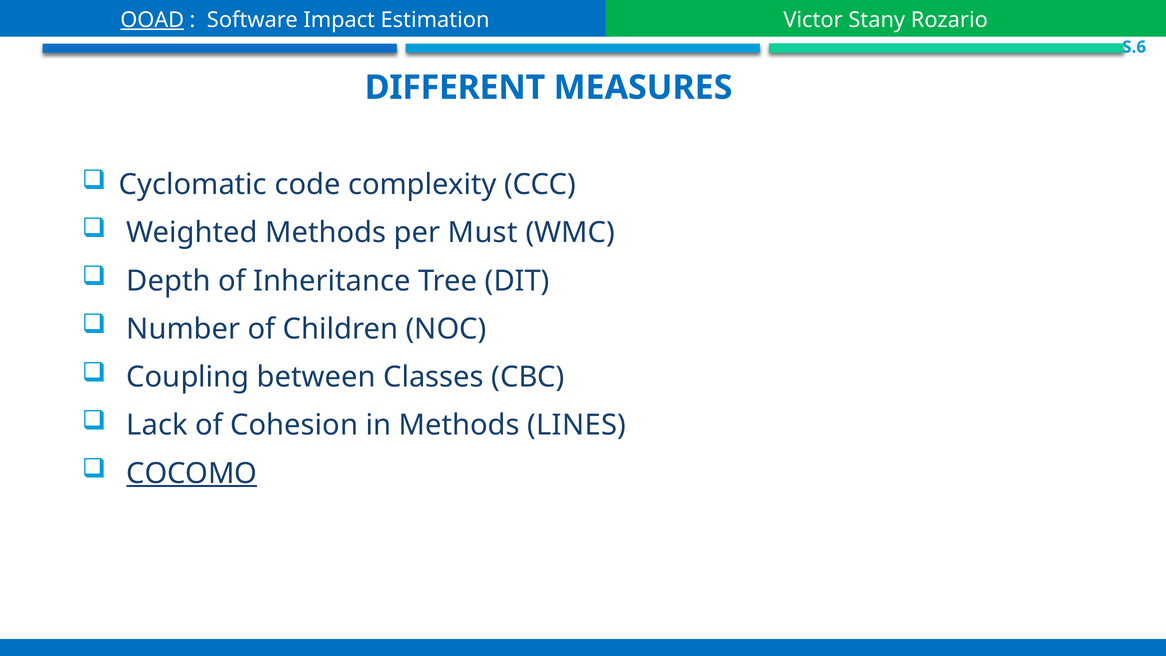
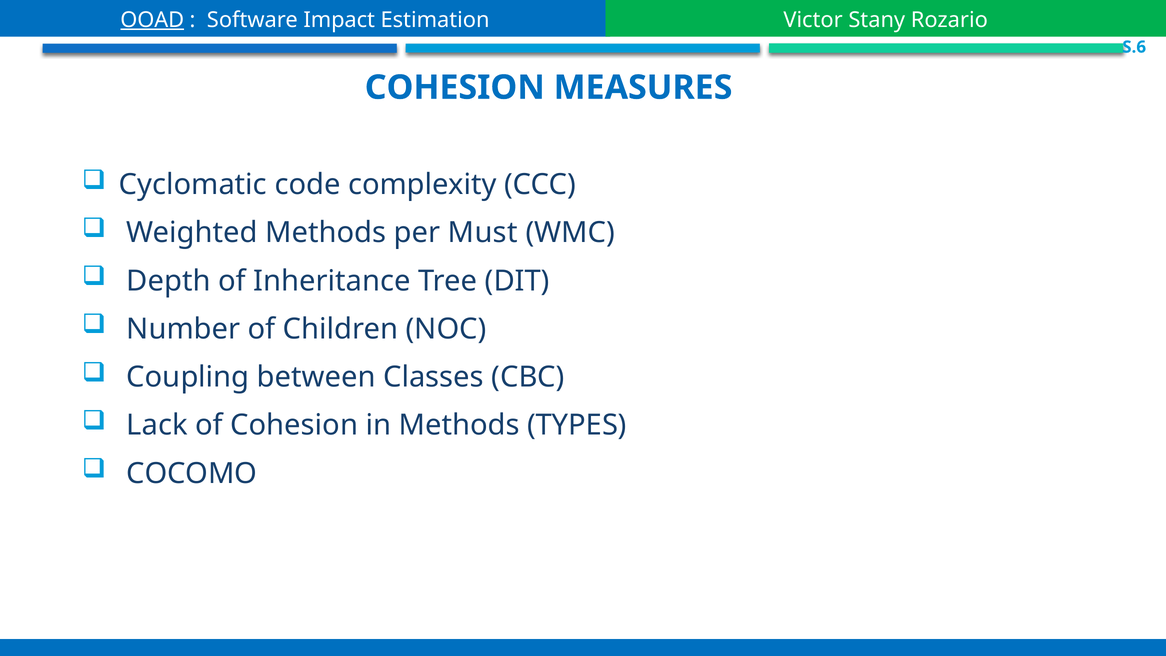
DIFFERENT: DIFFERENT -> COHESION (455, 88)
LINES: LINES -> TYPES (577, 425)
COCOMO underline: present -> none (192, 473)
